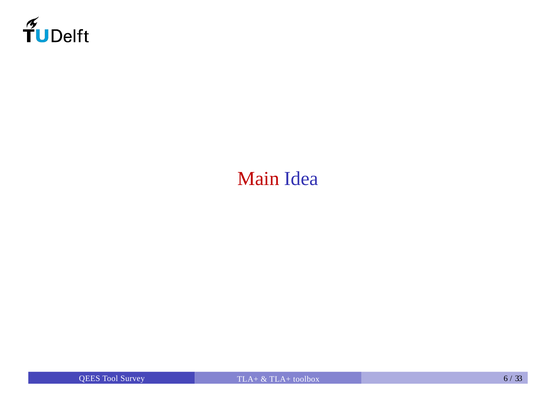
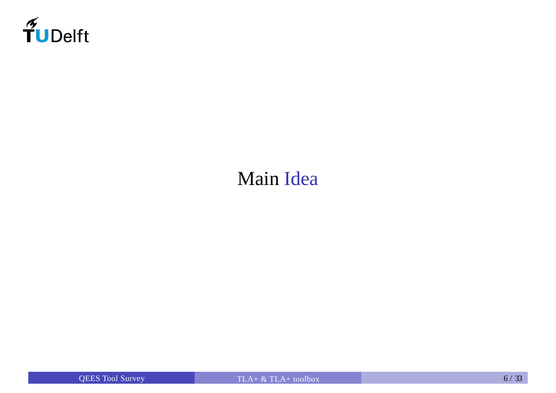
Main colour: red -> black (258, 178)
